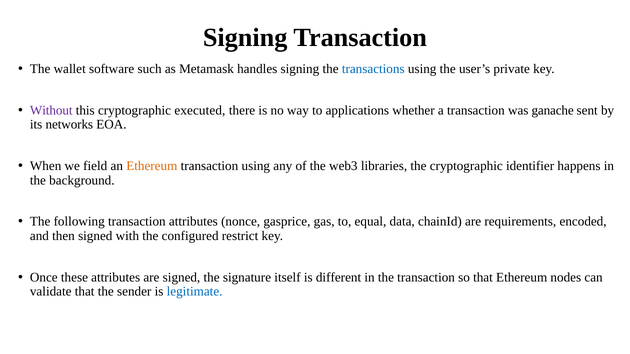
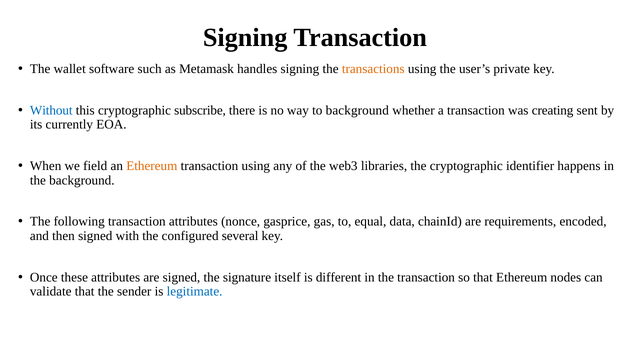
transactions colour: blue -> orange (373, 69)
Without colour: purple -> blue (51, 111)
executed: executed -> subscribe (200, 111)
to applications: applications -> background (357, 111)
ganache: ganache -> creating (553, 111)
networks: networks -> currently (69, 125)
restrict: restrict -> several (240, 236)
